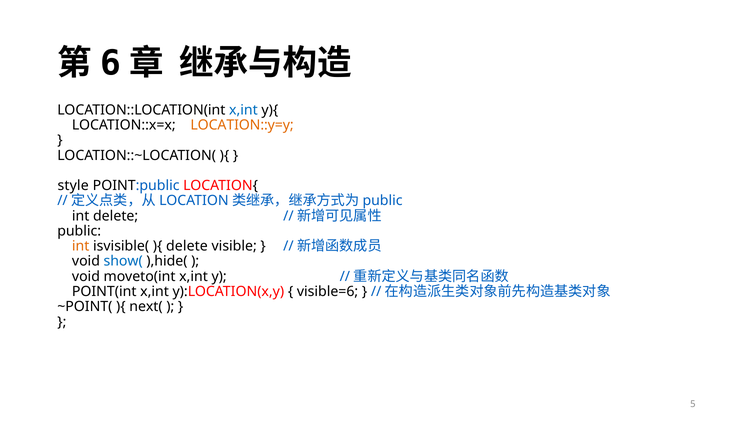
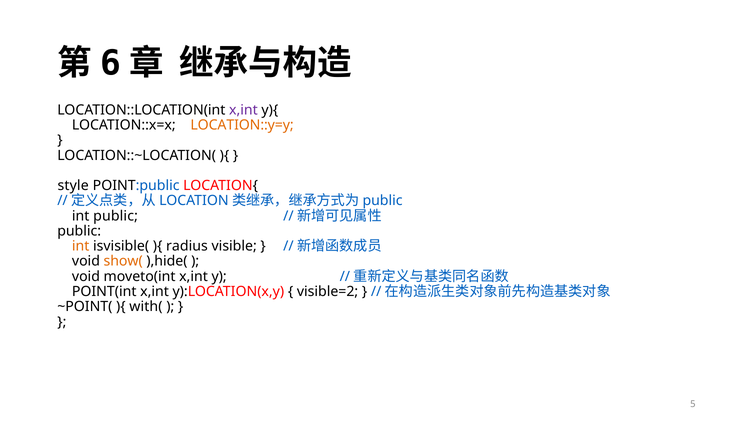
x,int colour: blue -> purple (243, 110)
int delete: delete -> public (116, 216)
delete: delete -> radius (187, 246)
show( colour: blue -> orange (123, 261)
visible=6: visible=6 -> visible=2 (328, 291)
next(: next( -> with( (146, 306)
